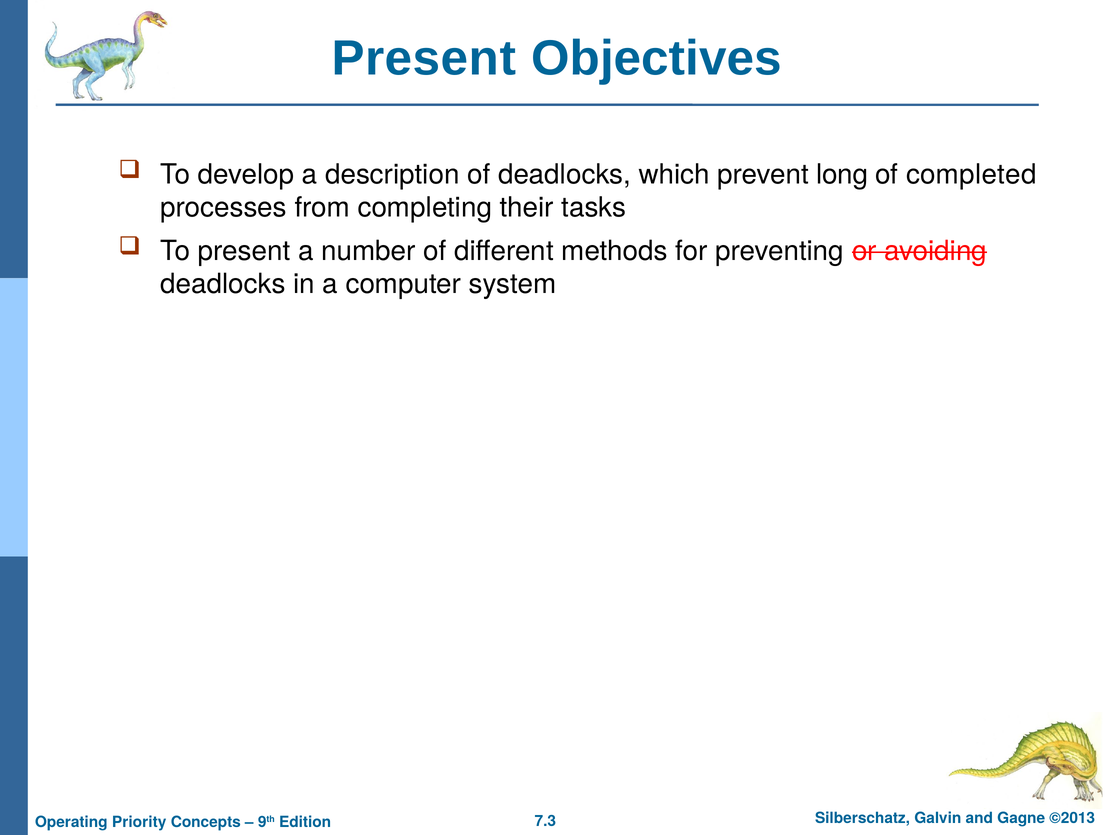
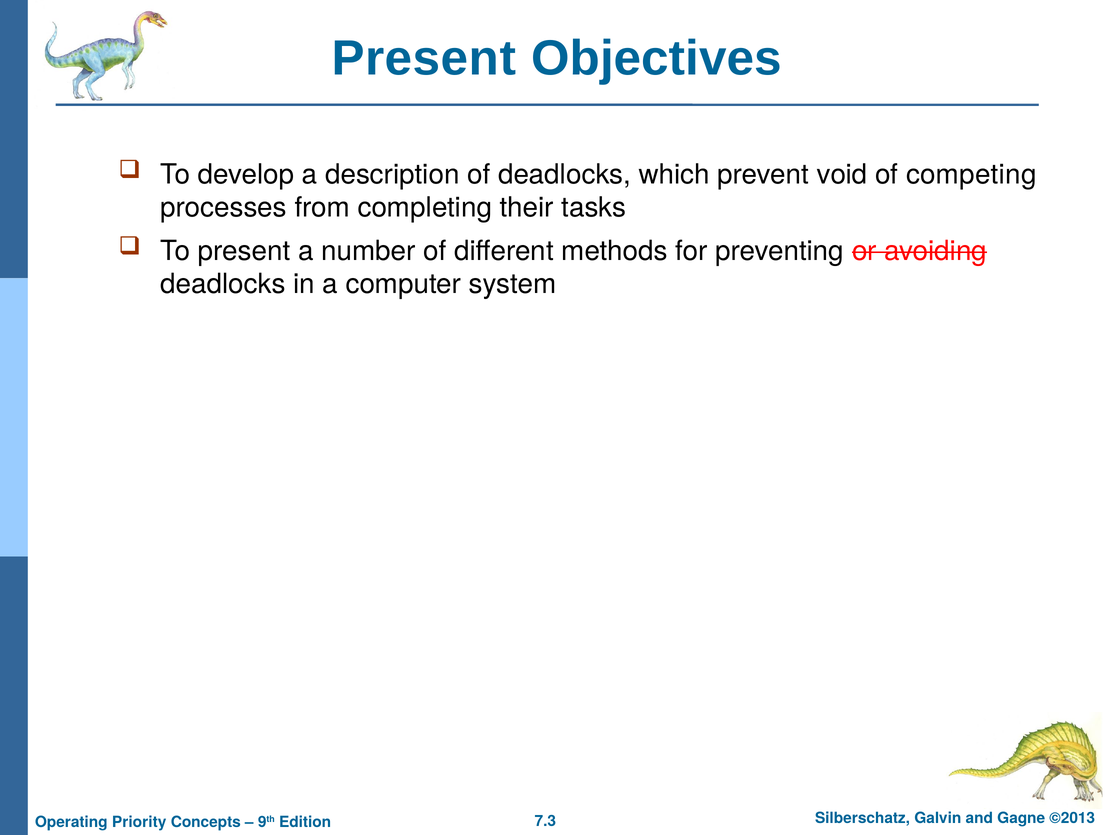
long: long -> void (842, 174)
completed: completed -> competing (971, 174)
